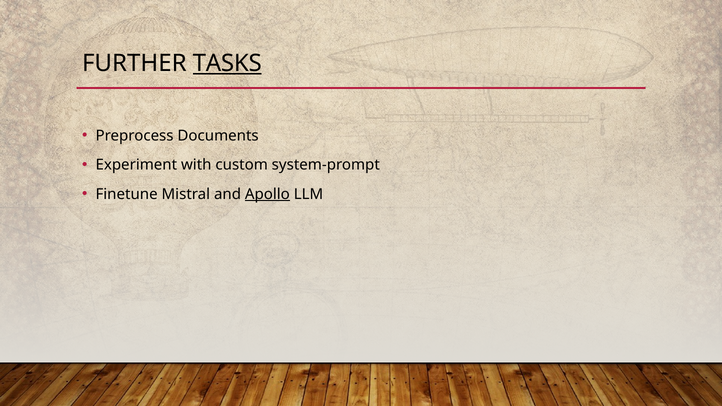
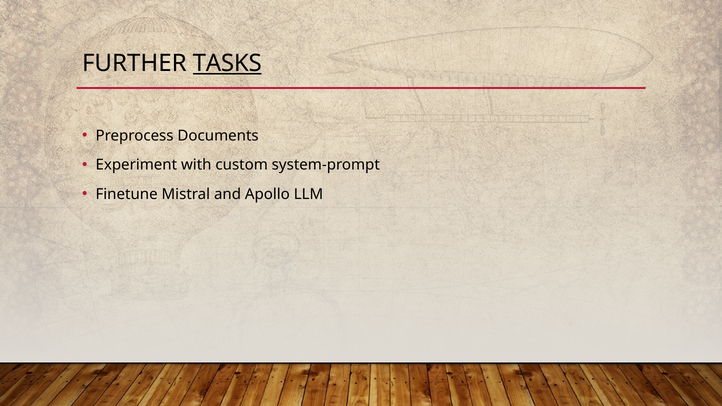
Apollo underline: present -> none (267, 194)
